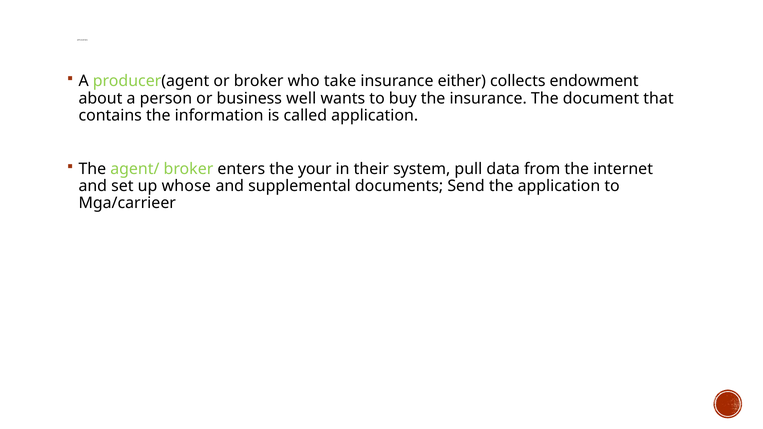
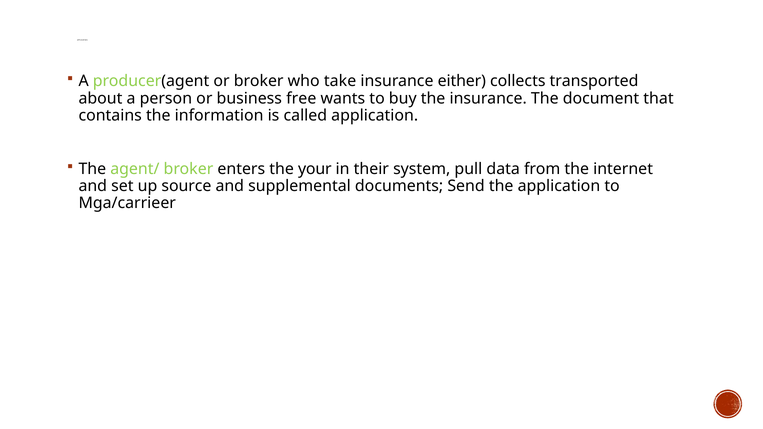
endowment: endowment -> transported (594, 81)
well: well -> free (301, 98)
whose: whose -> source (186, 186)
